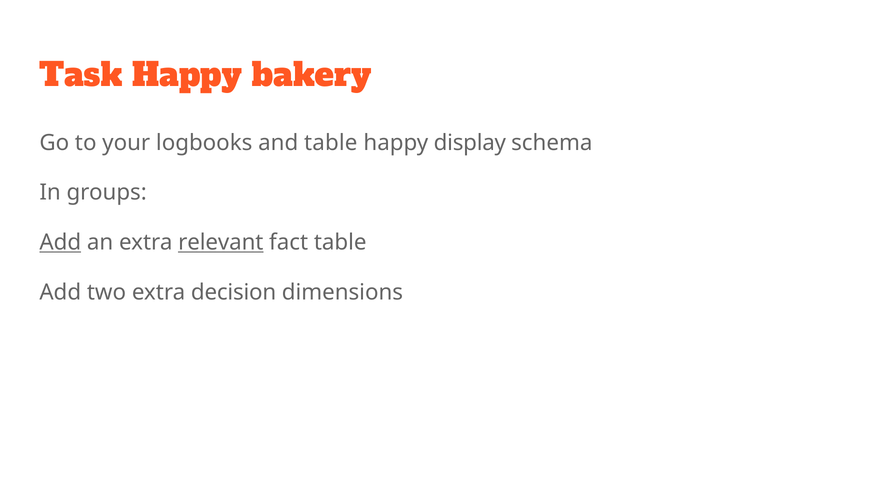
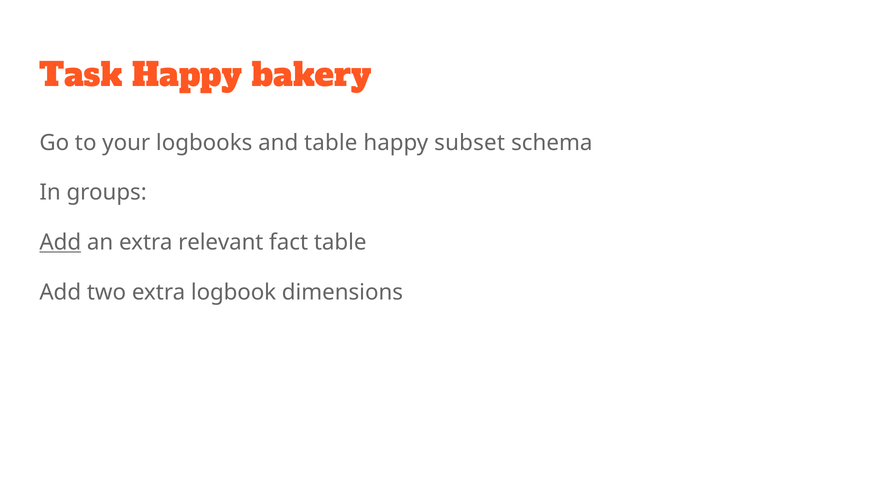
display: display -> subset (470, 143)
relevant underline: present -> none (221, 242)
decision: decision -> logbook (234, 292)
